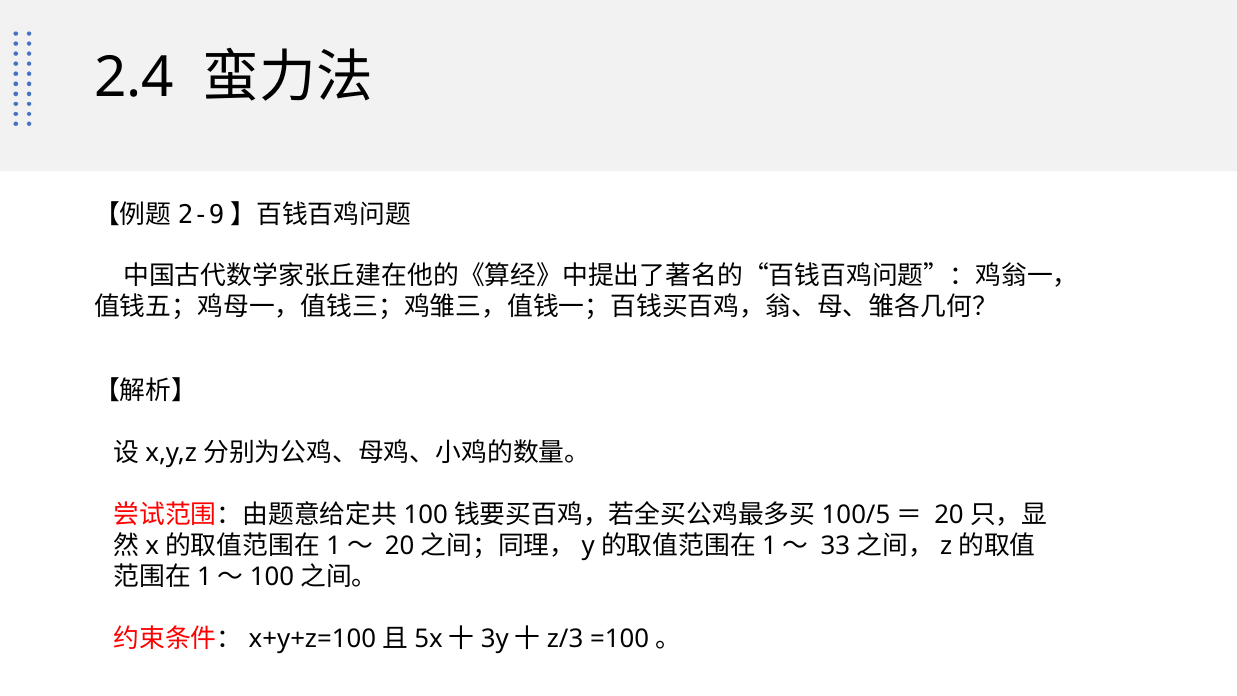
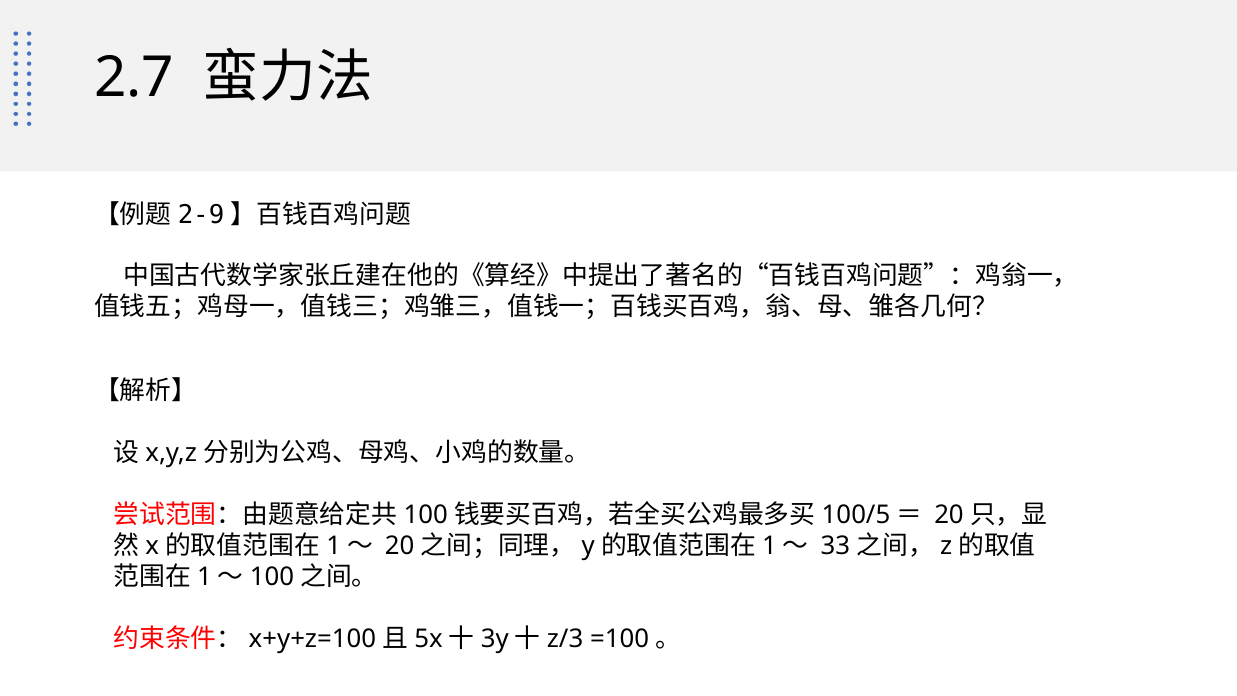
2.4: 2.4 -> 2.7 (134, 78)
